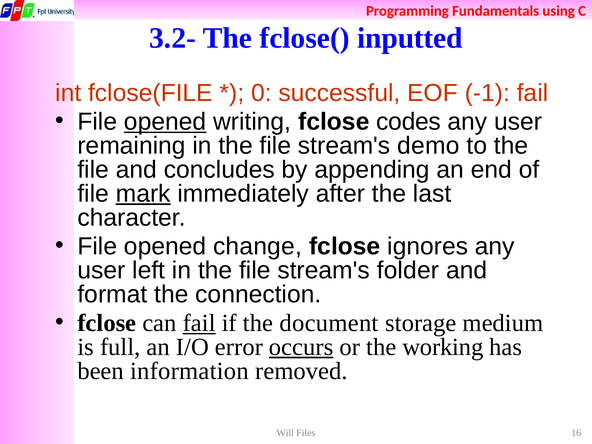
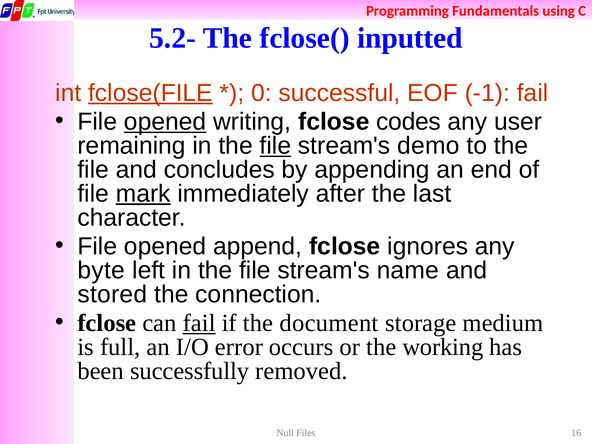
3.2-: 3.2- -> 5.2- (173, 38)
fclose(FILE underline: none -> present (150, 93)
file underline: none -> present (275, 146)
change: change -> append (258, 246)
user: user -> byte (101, 270)
folder: folder -> name (408, 270)
format: format -> stored (112, 294)
occurs underline: present -> none (301, 347)
information: information -> successfully (190, 371)
Will: Will -> Null (285, 433)
